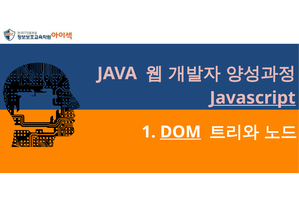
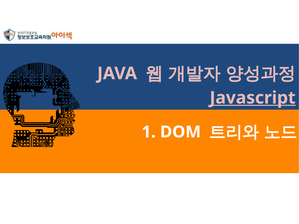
DOM underline: present -> none (181, 132)
